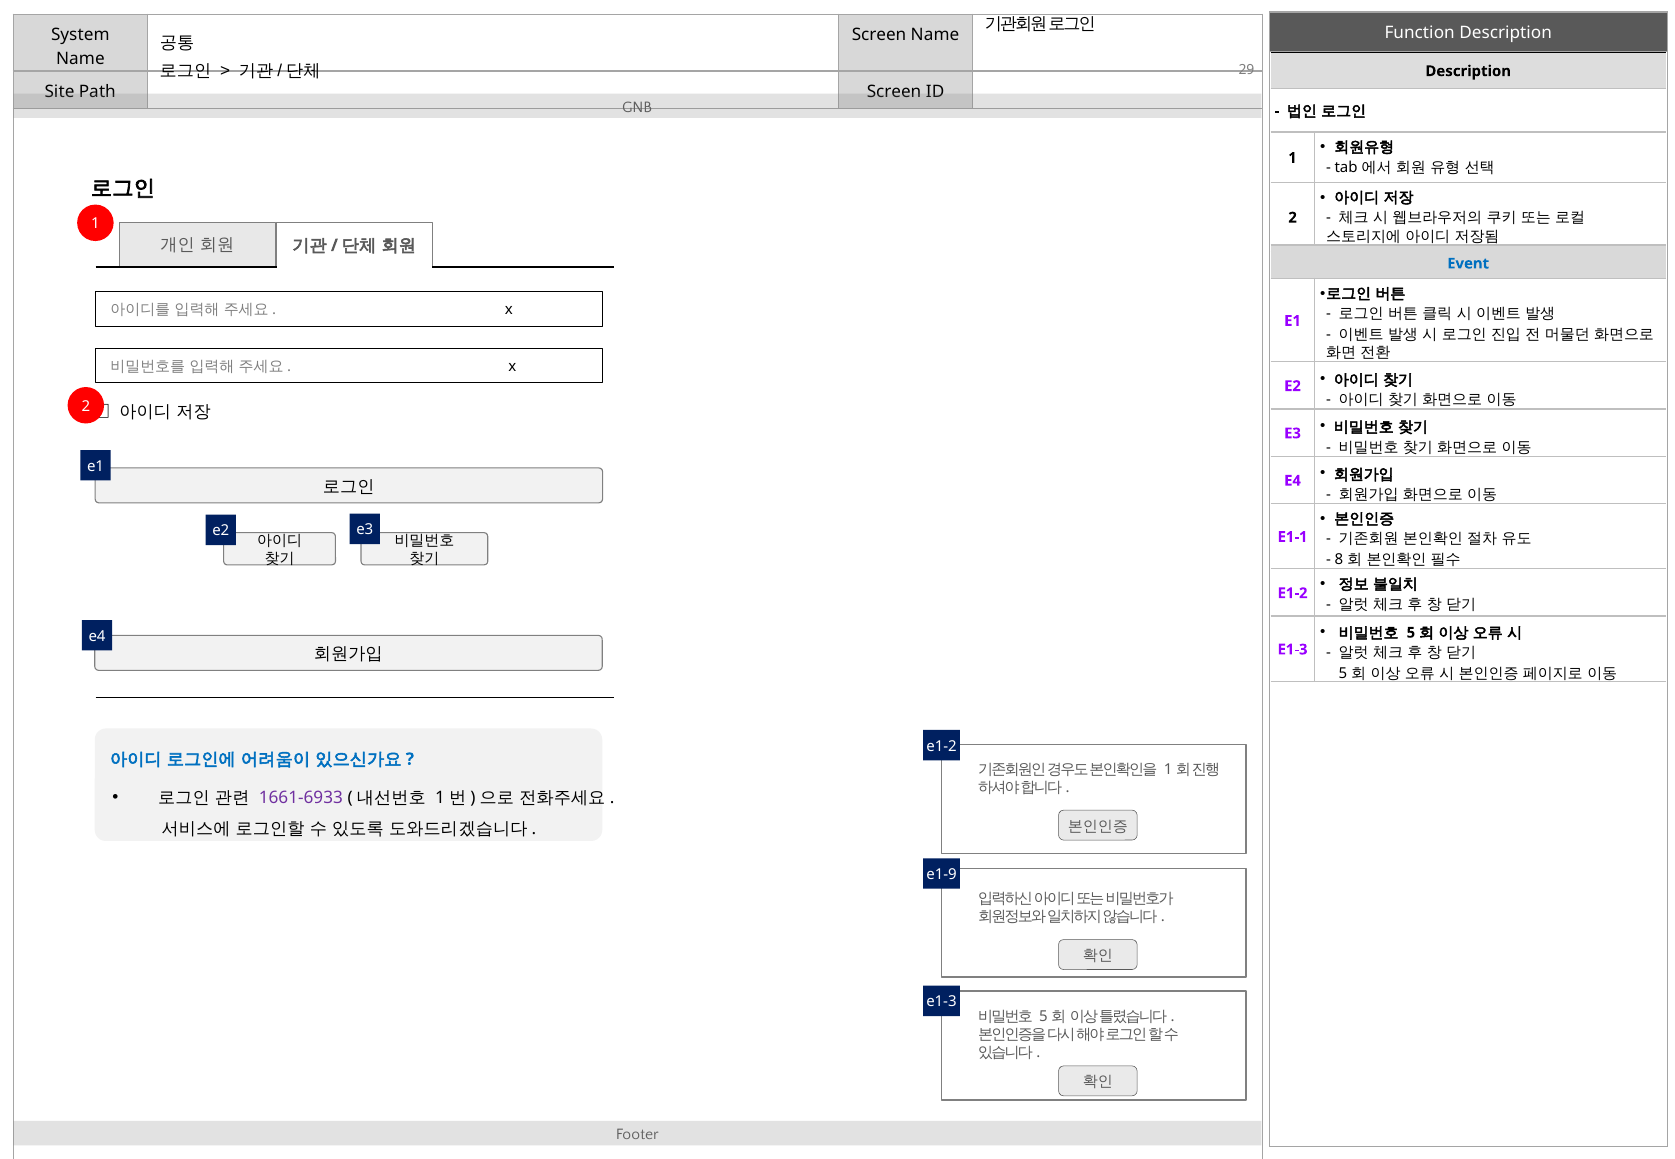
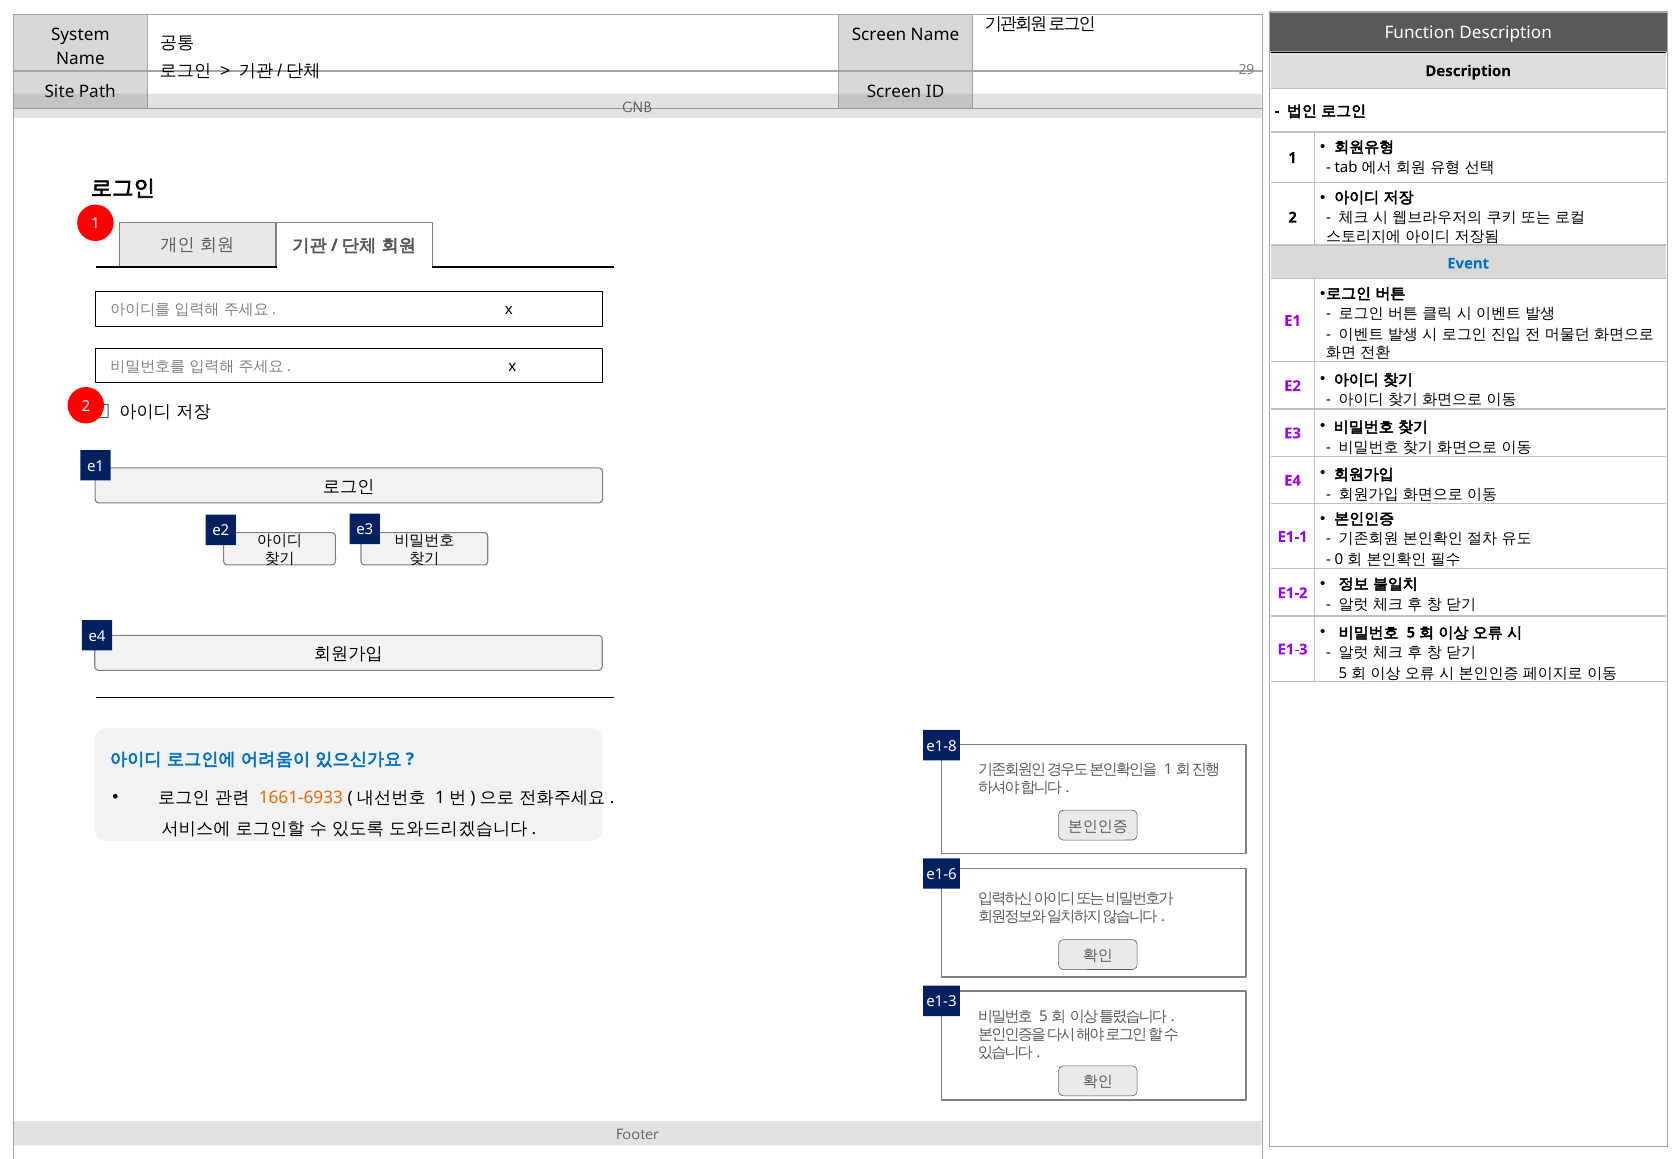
8: 8 -> 0 (1339, 559)
e1-2: e1-2 -> e1-8 (942, 747)
1661-6933 colour: purple -> orange (301, 798)
e1-9: e1-9 -> e1-6 (942, 875)
